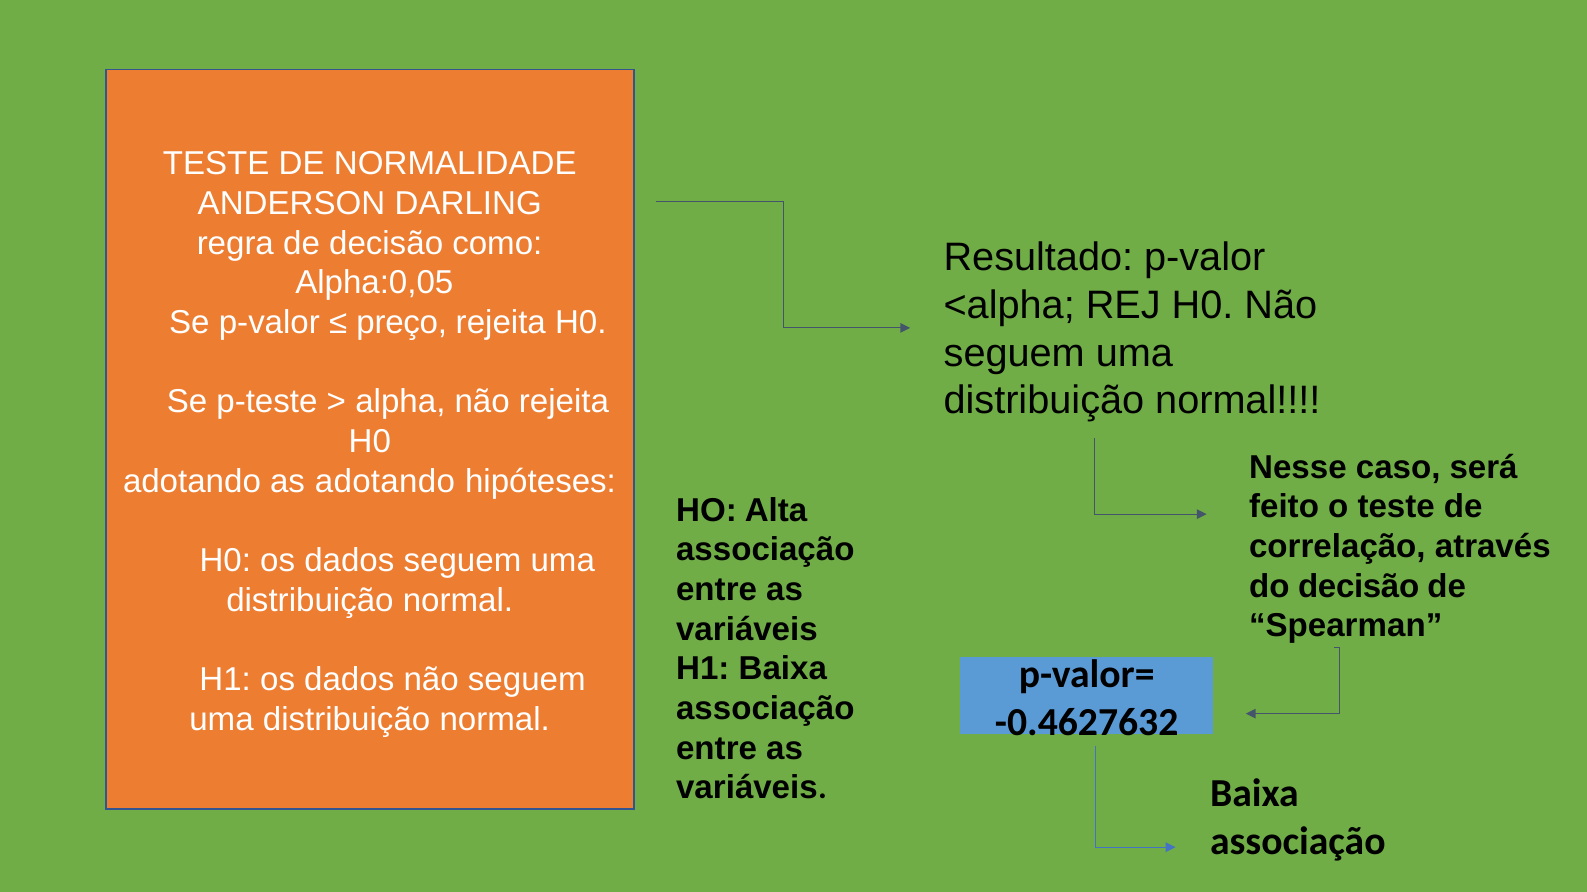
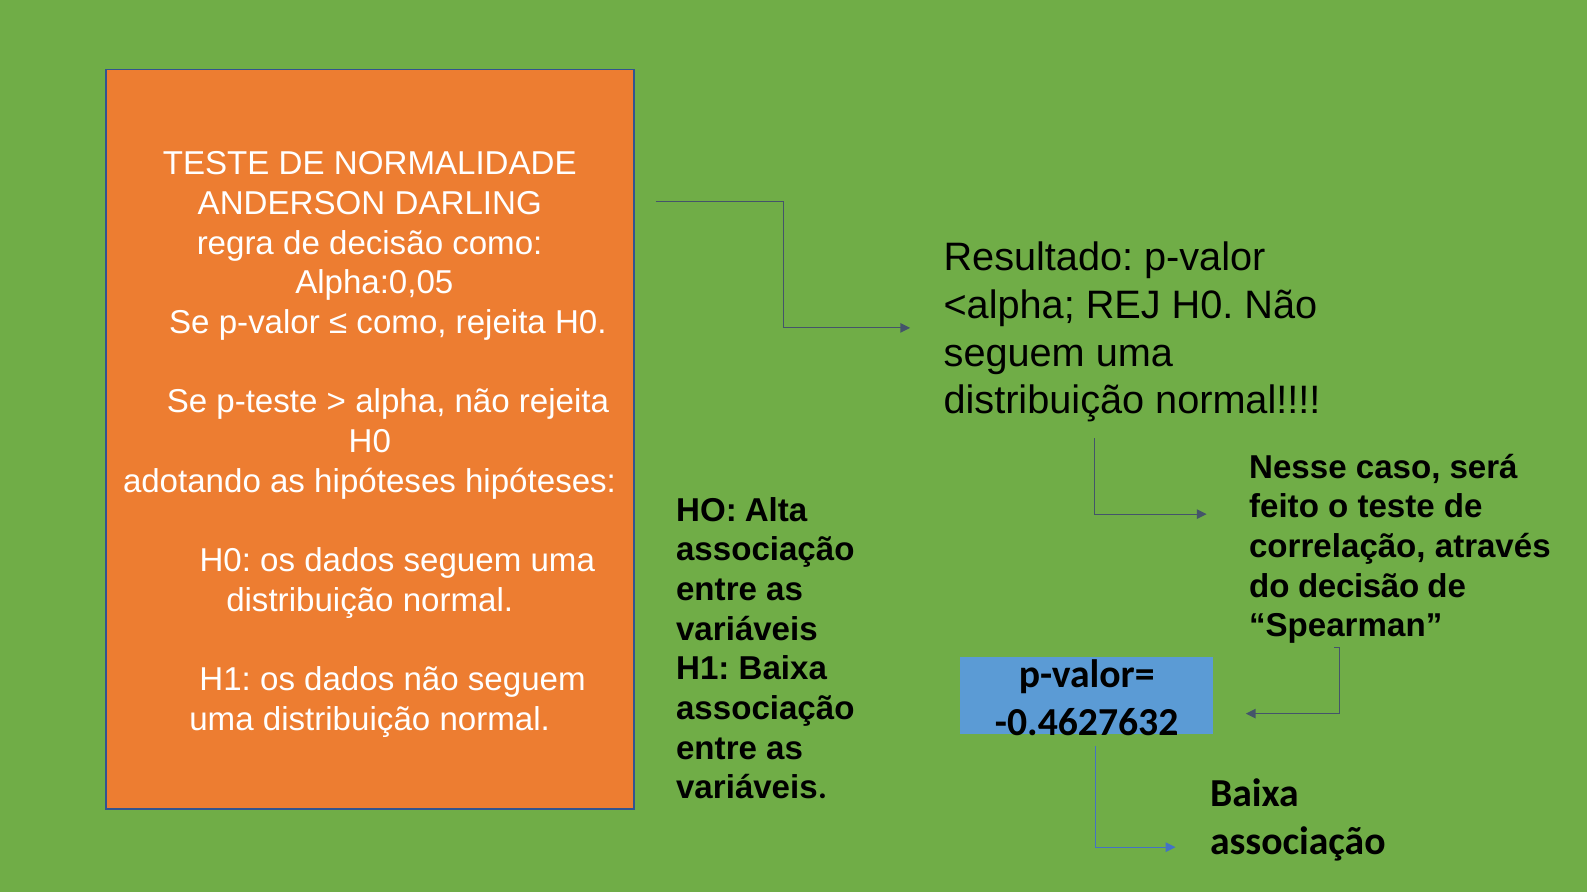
preço: preço -> como (402, 323)
as adotando: adotando -> hipóteses (385, 482)
